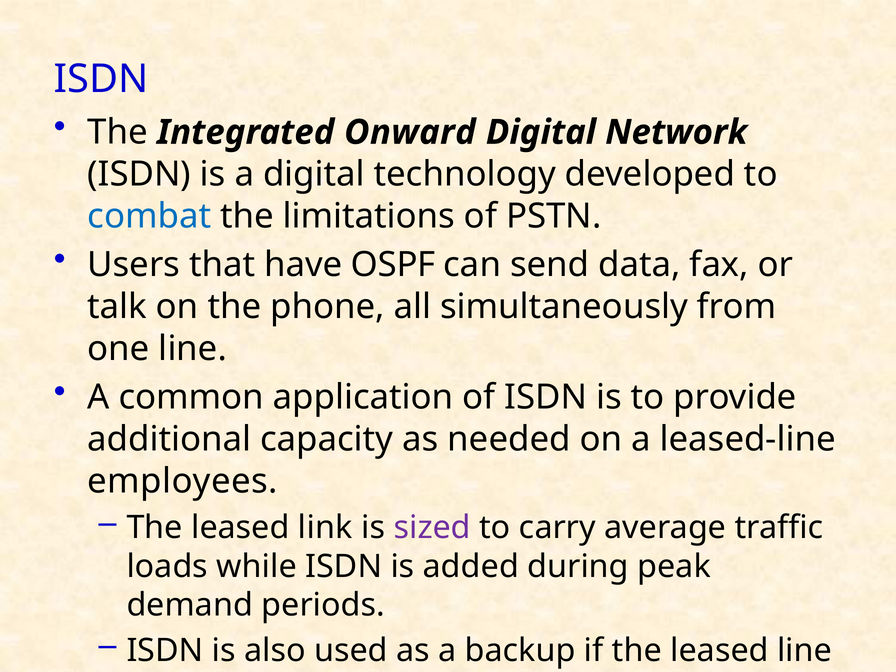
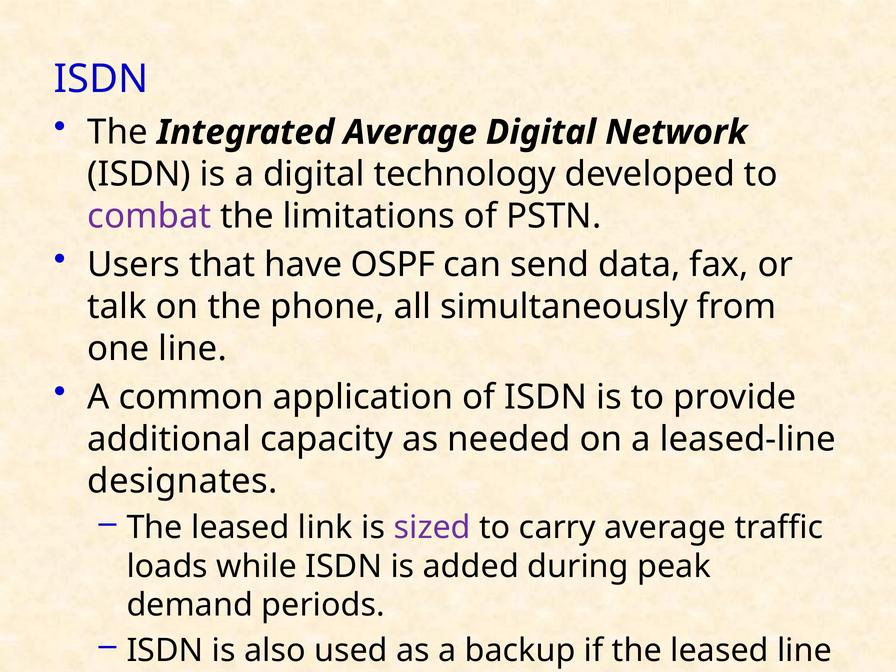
Integrated Onward: Onward -> Average (410, 132)
combat colour: blue -> purple (149, 216)
employees: employees -> designates (182, 481)
